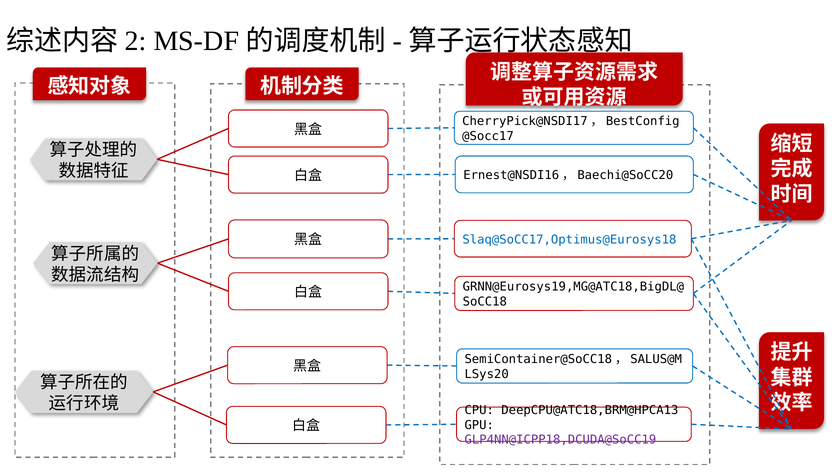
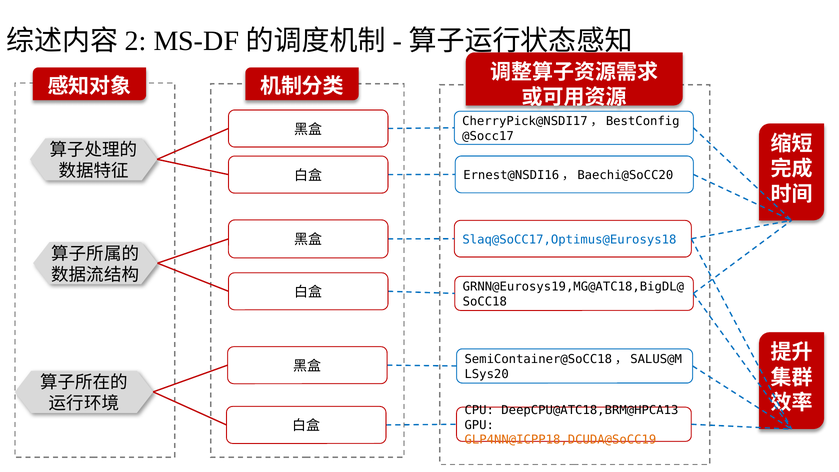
GLP4NN@ICPP18,DCUDA@SoCC19 colour: purple -> orange (560, 440)
